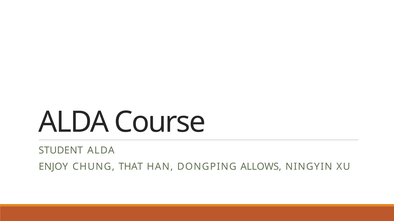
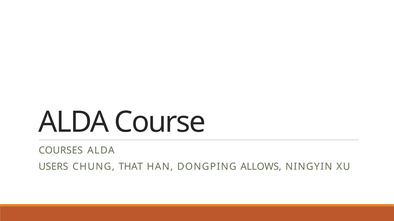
STUDENT: STUDENT -> COURSES (61, 151)
ENJOY: ENJOY -> USERS (53, 167)
